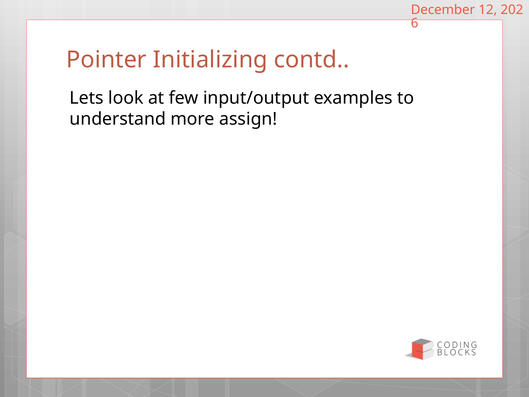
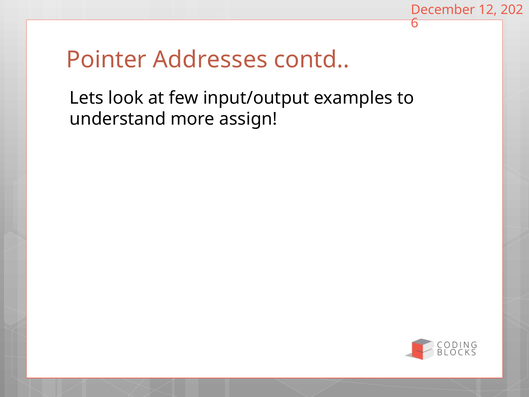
Initializing: Initializing -> Addresses (210, 60)
